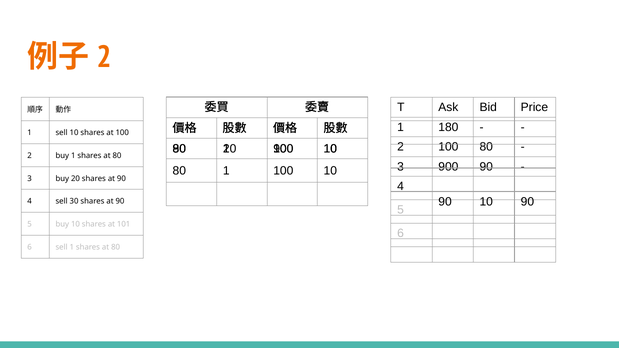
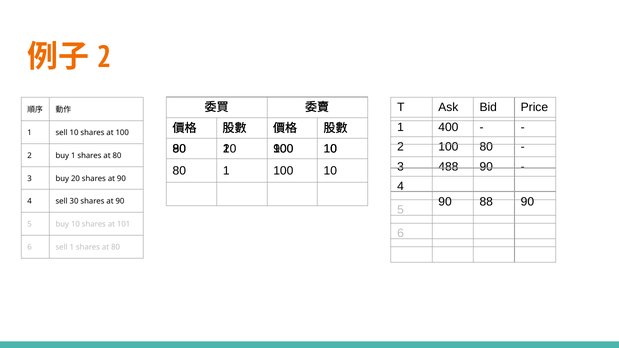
180: 180 -> 400 (448, 127)
900: 900 -> 488 (448, 167)
10: 10 -> 88 (486, 202)
